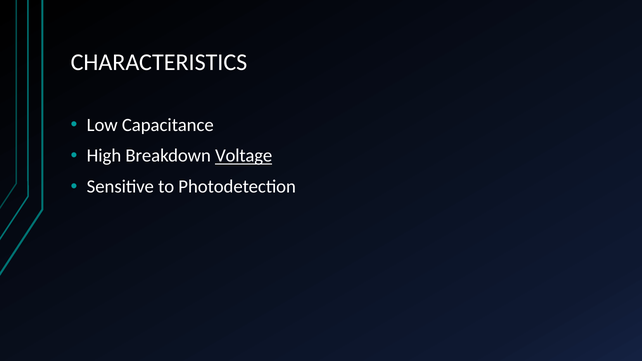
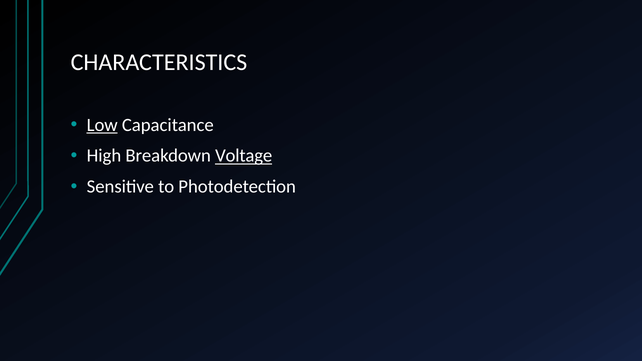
Low underline: none -> present (102, 125)
